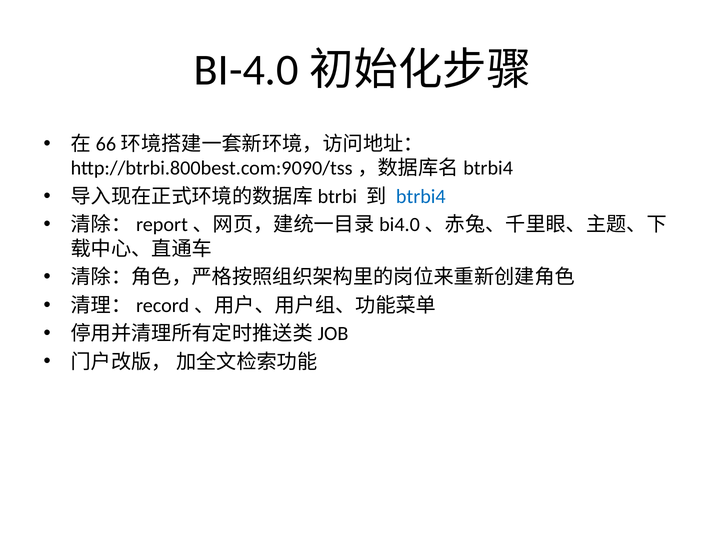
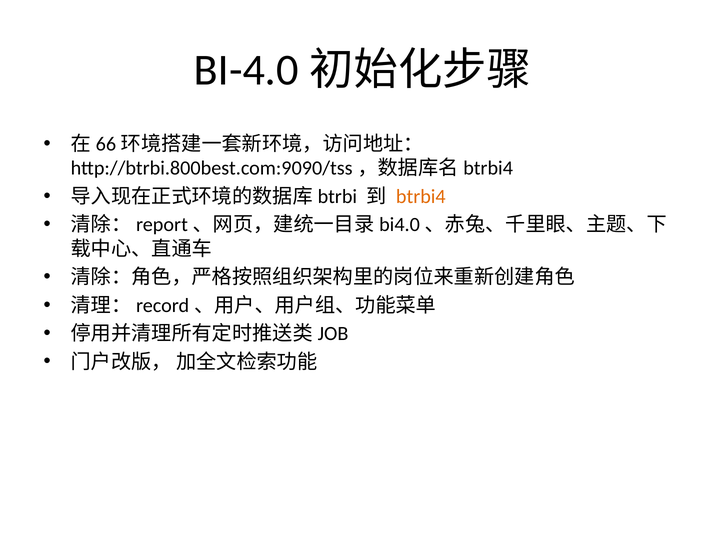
btrbi4 colour: blue -> orange (421, 196)
